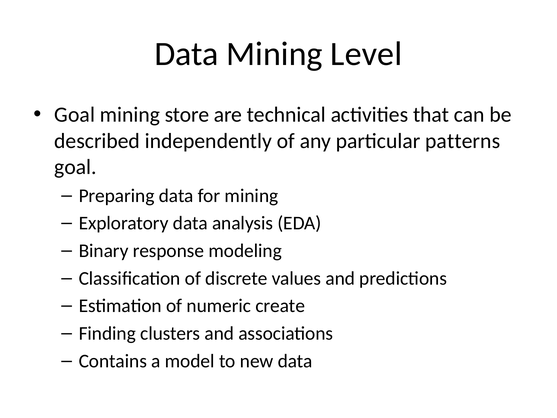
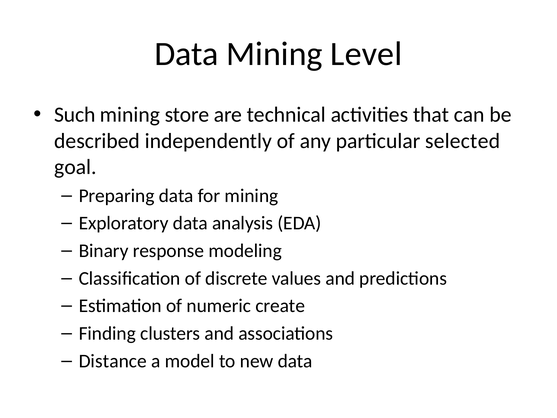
Goal: Goal -> Such (75, 115)
patterns: patterns -> selected (463, 141)
Contains: Contains -> Distance (113, 361)
